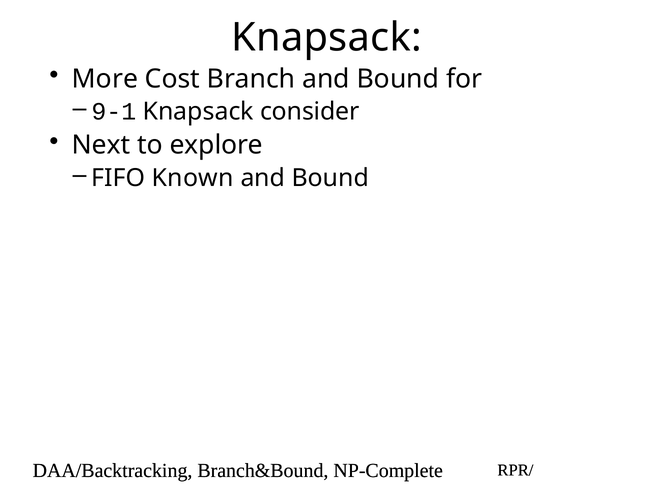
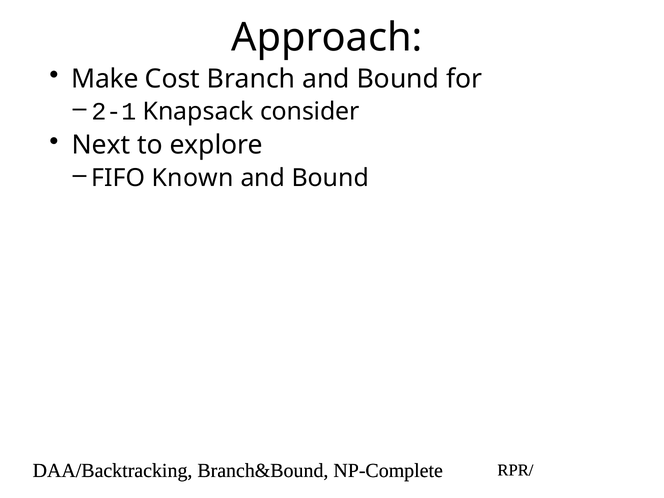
Knapsack: Knapsack -> Approach (327, 38)
More: More -> Make (105, 79)
9-1: 9-1 -> 2-1 (114, 112)
